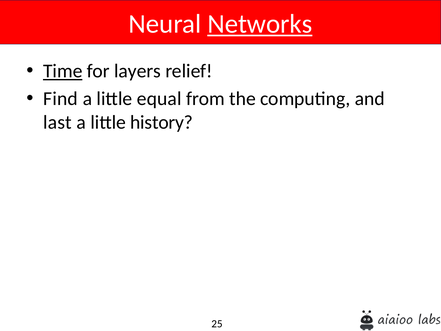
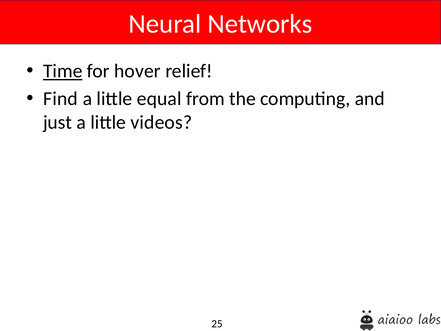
Networks underline: present -> none (260, 24)
layers: layers -> hover (137, 71)
last: last -> just (58, 122)
history: history -> videos (161, 122)
